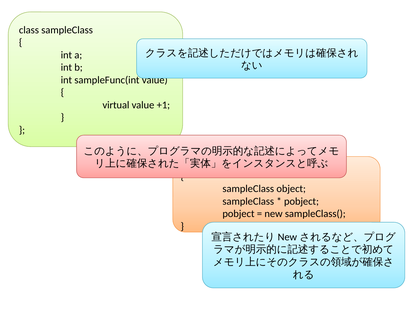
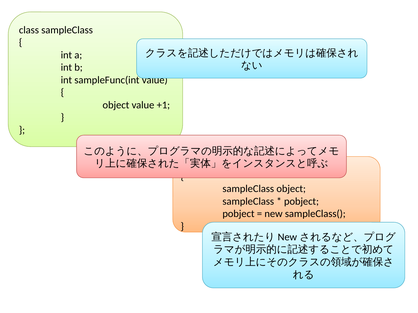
virtual: virtual -> object (116, 105)
